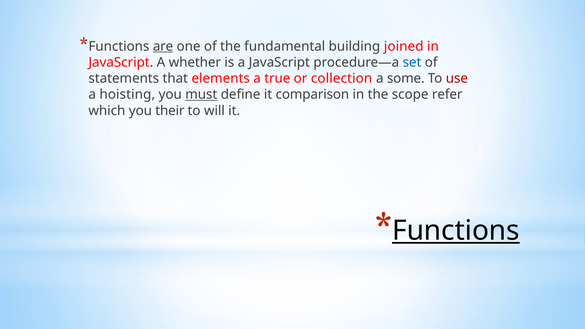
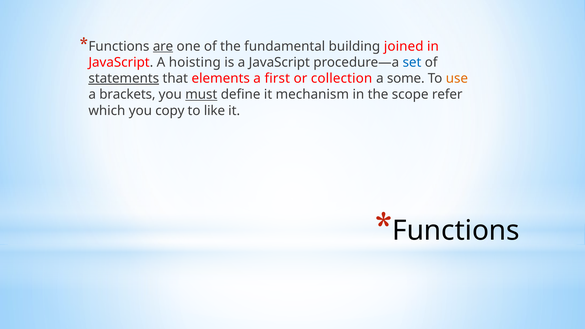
whether: whether -> hoisting (195, 62)
statements underline: none -> present (124, 78)
true: true -> first (277, 78)
use colour: red -> orange (457, 78)
hoisting: hoisting -> brackets (127, 95)
comparison: comparison -> mechanism (312, 95)
their: their -> copy (170, 111)
will: will -> like (214, 111)
Functions underline: present -> none (456, 231)
